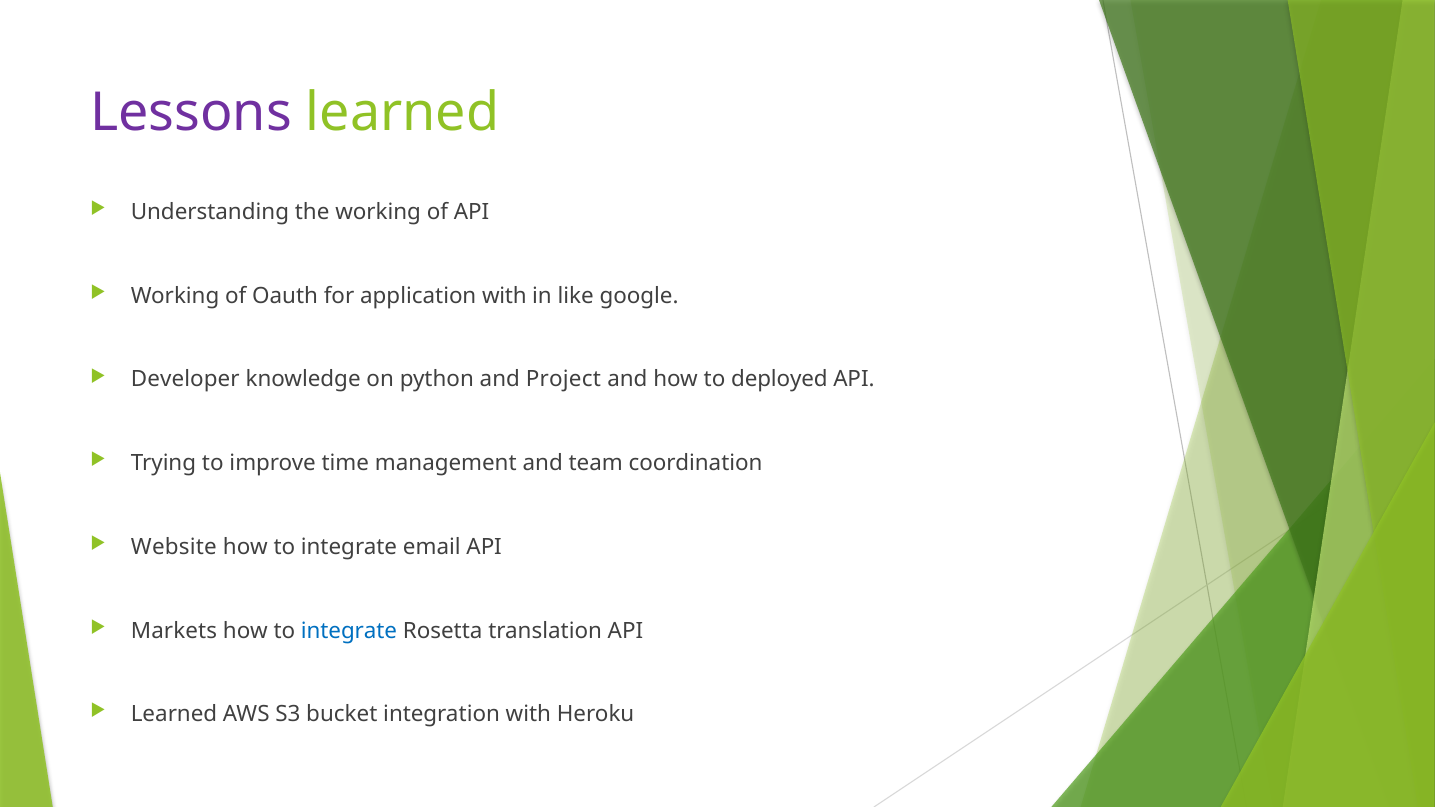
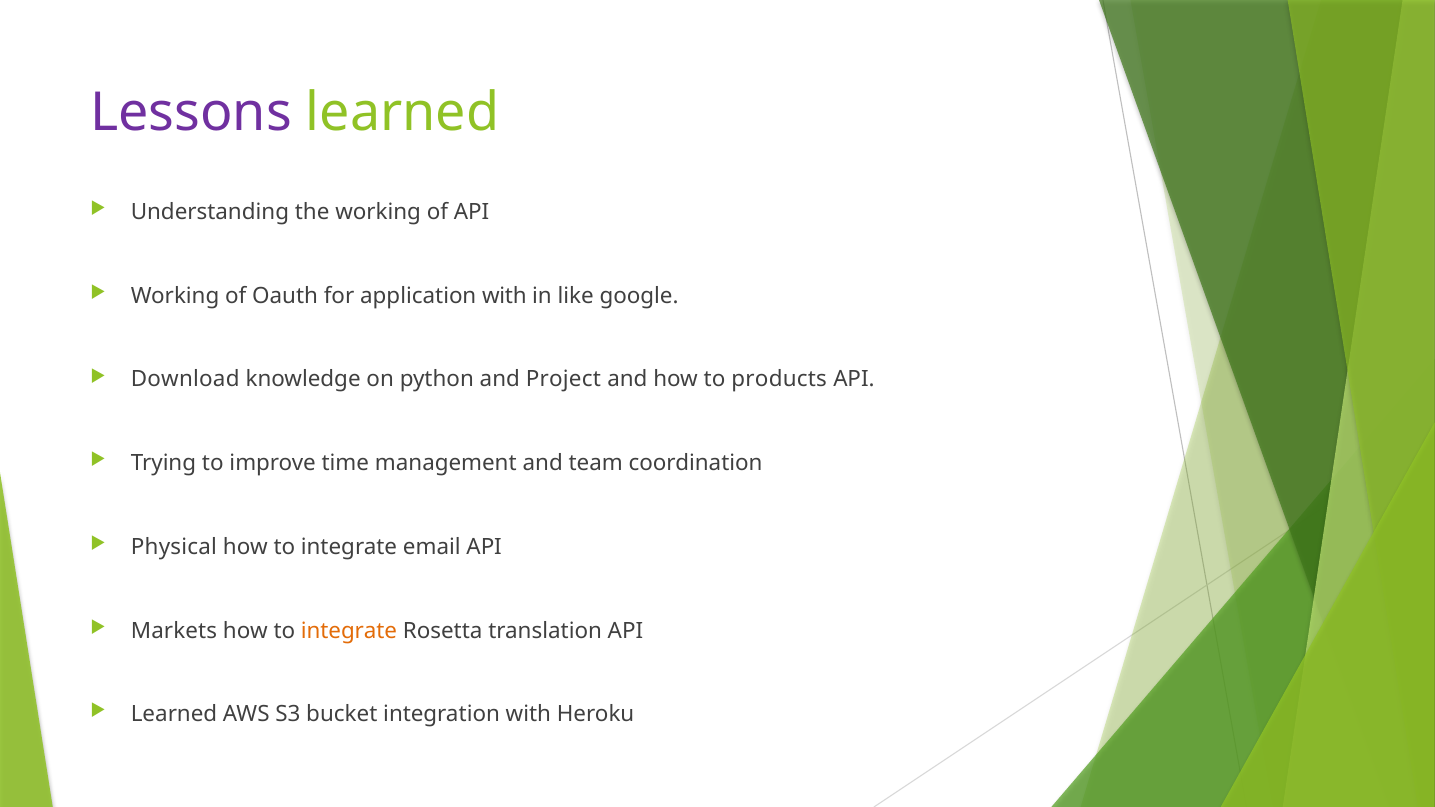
Developer: Developer -> Download (185, 380)
deployed: deployed -> products (779, 380)
Website: Website -> Physical (174, 547)
integrate colour: blue -> orange (349, 631)
